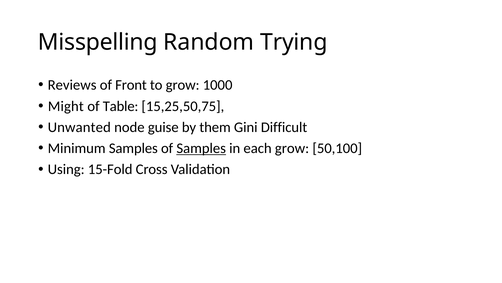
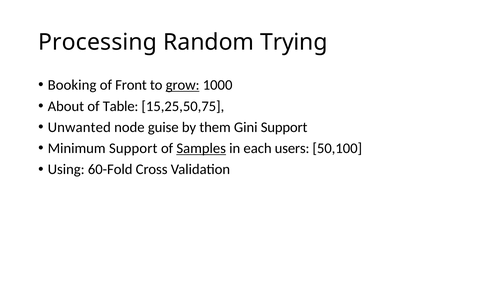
Misspelling: Misspelling -> Processing (98, 42)
Reviews: Reviews -> Booking (72, 85)
grow underline: none -> present (183, 85)
Might: Might -> About (66, 106)
Gini Difficult: Difficult -> Support (284, 127)
Minimum Samples: Samples -> Support (133, 148)
each grow: grow -> users (292, 148)
15-Fold: 15-Fold -> 60-Fold (110, 169)
